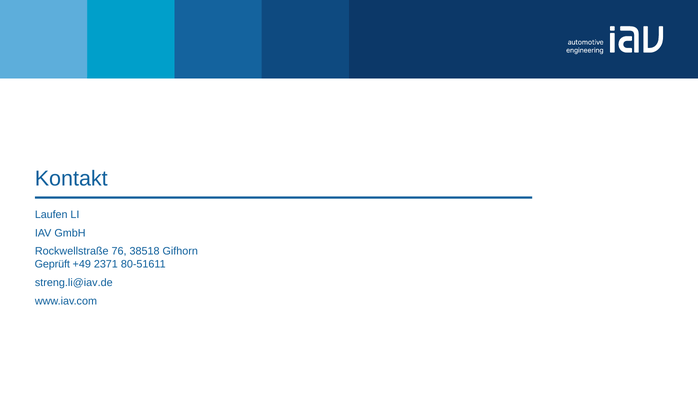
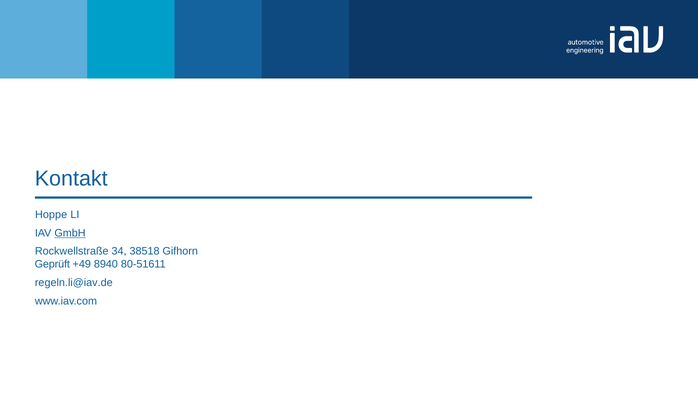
Laufen: Laufen -> Hoppe (51, 214)
GmbH underline: none -> present (70, 233)
76: 76 -> 34 (119, 251)
2371: 2371 -> 8940 (106, 264)
streng.li@iav.de: streng.li@iav.de -> regeln.li@iav.de (74, 282)
